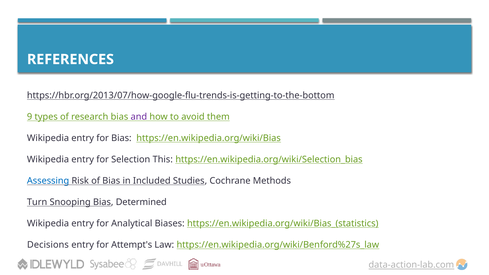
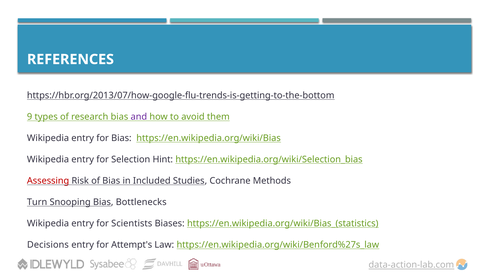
This: This -> Hint (163, 159)
Assessing colour: blue -> red (48, 181)
Determined: Determined -> Bottlenecks (141, 202)
Analytical: Analytical -> Scientists (132, 223)
